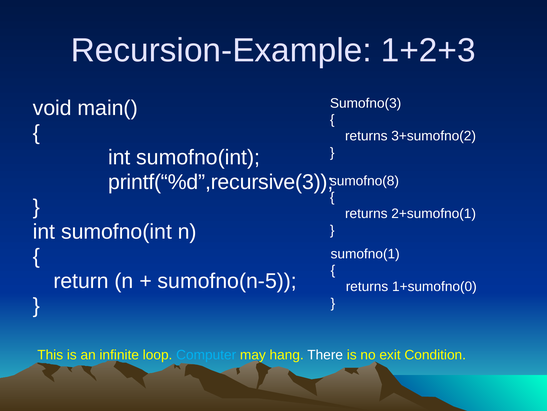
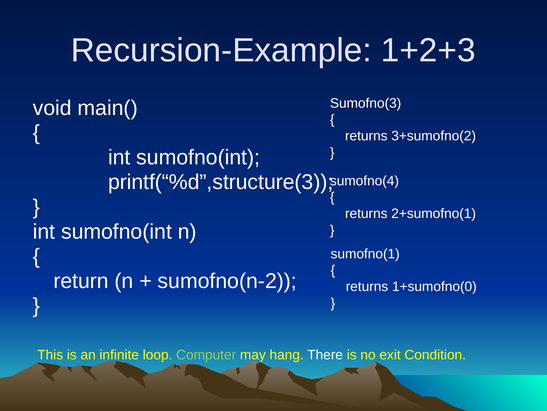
printf(“%d”,recursive(3: printf(“%d”,recursive(3 -> printf(“%d”,structure(3 (221, 182)
sumofno(8: sumofno(8 -> sumofno(4 (364, 180)
sumofno(n-5: sumofno(n-5 -> sumofno(n-2 (227, 281)
Computer colour: light blue -> light green (206, 354)
